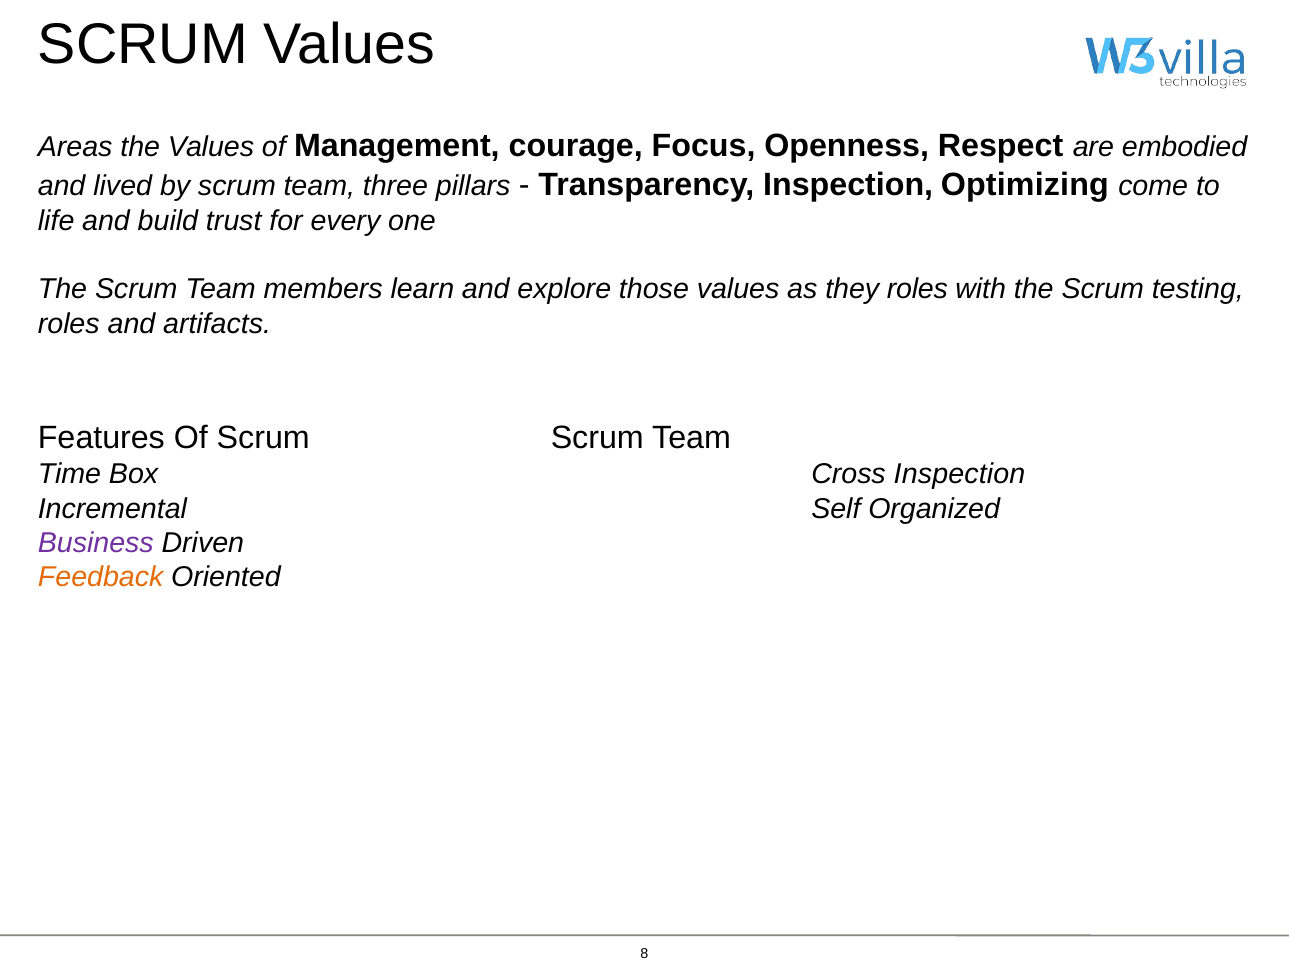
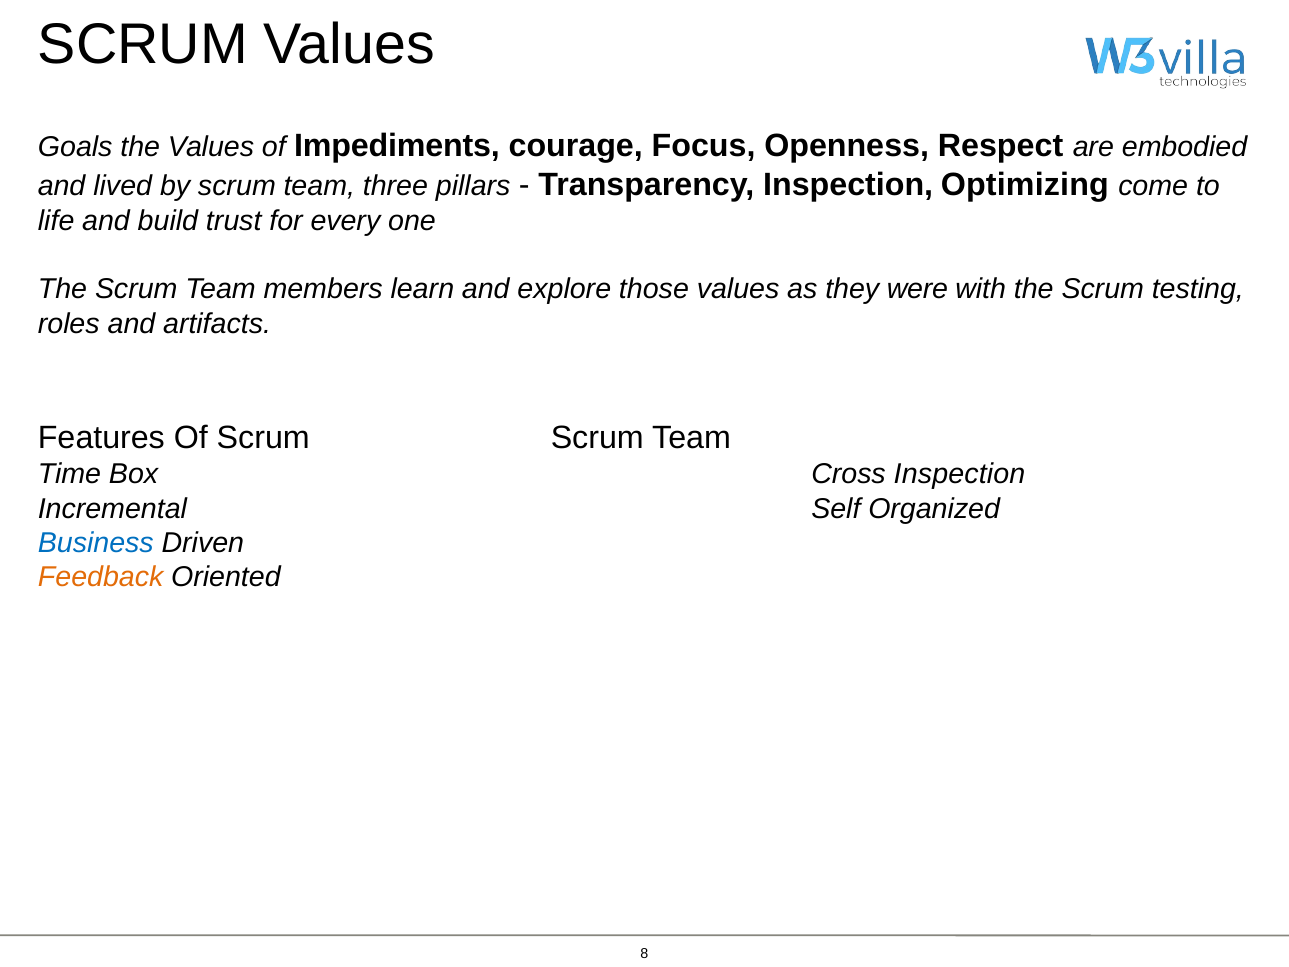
Areas: Areas -> Goals (75, 147)
Management: Management -> Impediments (397, 146)
they roles: roles -> were (917, 289)
Business colour: purple -> blue (96, 543)
